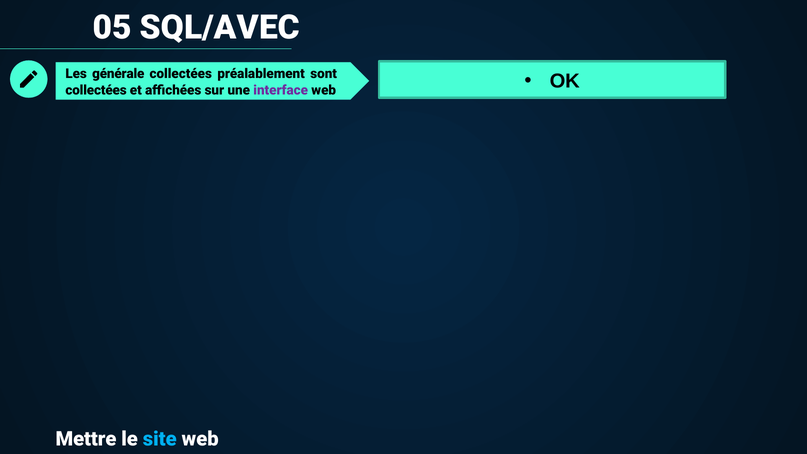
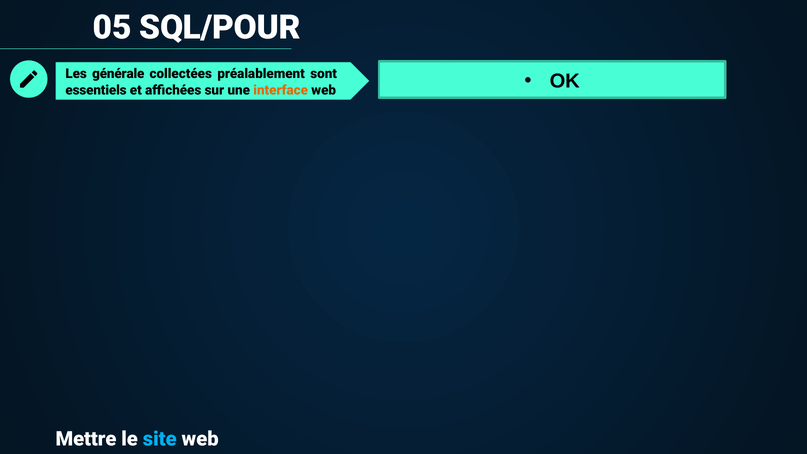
SQL/AVEC: SQL/AVEC -> SQL/POUR (220, 28)
collectées: collectées -> essentiels (96, 90)
interface colour: purple -> orange (281, 90)
